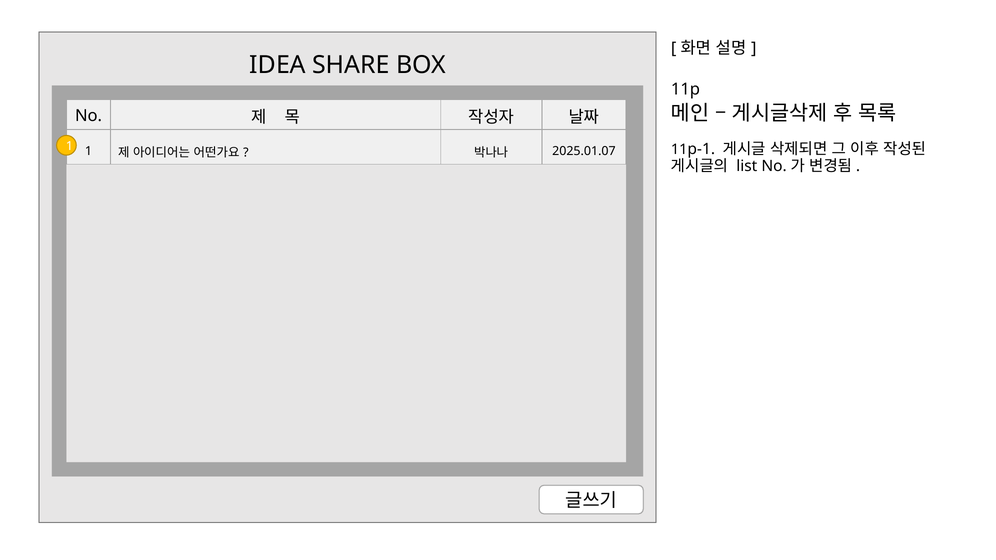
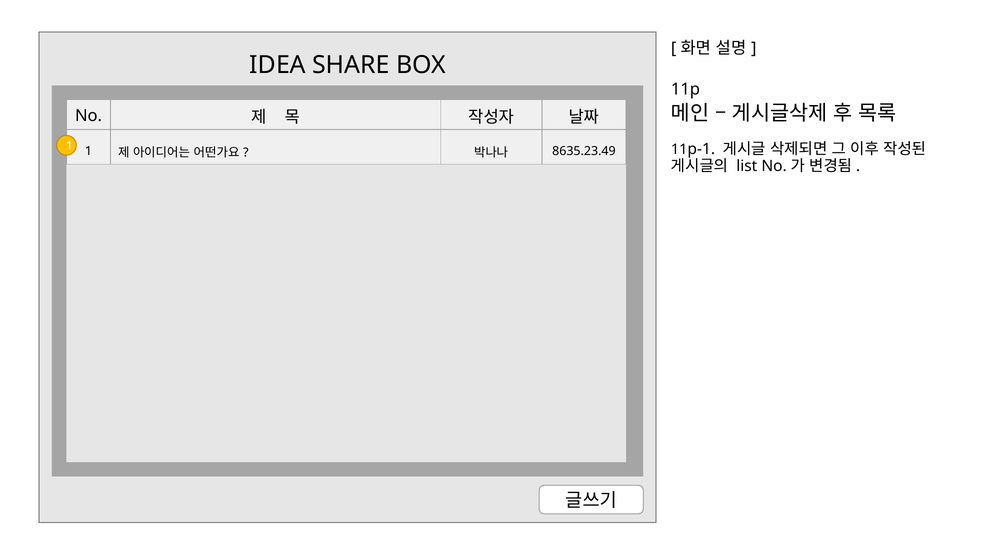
2025.01.07: 2025.01.07 -> 8635.23.49 (584, 151)
